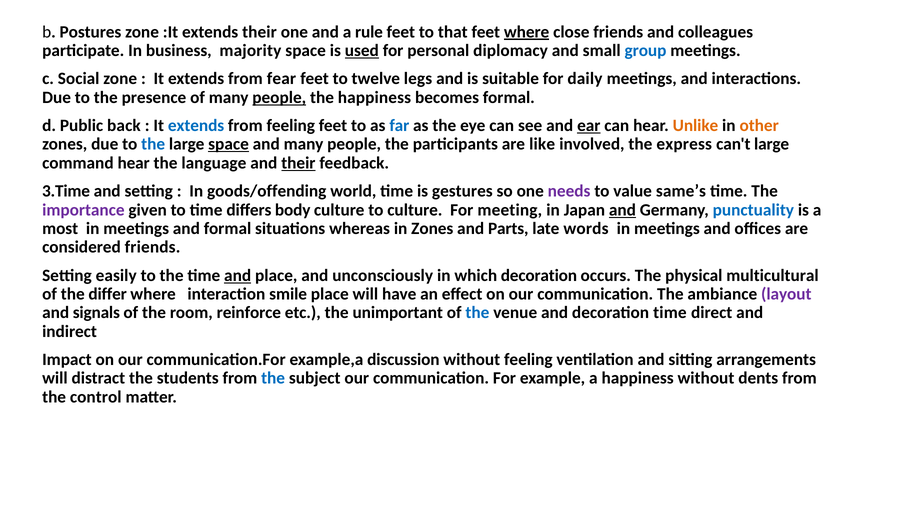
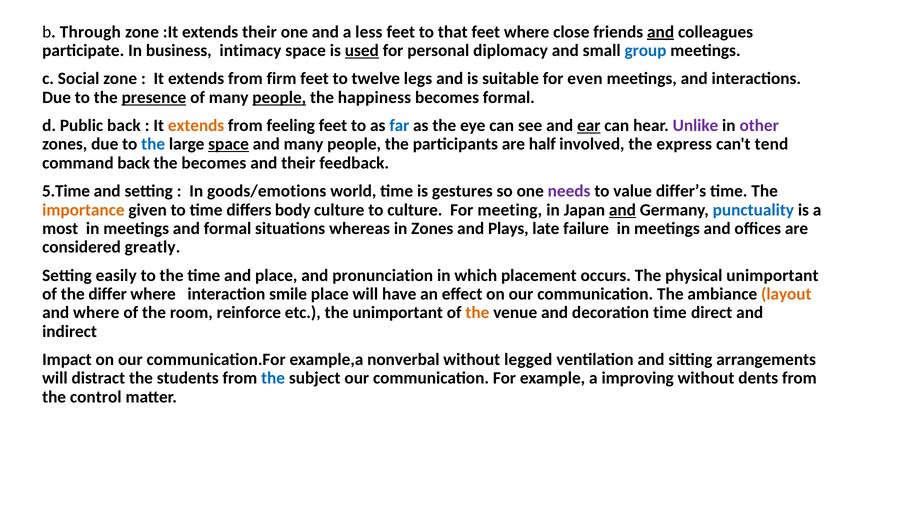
Postures: Postures -> Through (90, 32)
rule: rule -> less (369, 32)
where underline: present -> none (527, 32)
and underline: none -> present (661, 32)
majority: majority -> intimacy (250, 50)
fear: fear -> firm (282, 79)
daily: daily -> even (585, 79)
presence underline: none -> present (154, 97)
extends colour: blue -> orange (196, 126)
Unlike colour: orange -> purple (696, 126)
other colour: orange -> purple (759, 126)
like: like -> half (542, 144)
can't large: large -> tend (771, 144)
command hear: hear -> back (134, 163)
the language: language -> becomes (214, 163)
their underline: present -> none (298, 163)
3.Time: 3.Time -> 5.Time (66, 191)
goods/offending: goods/offending -> goods/emotions (267, 191)
same’s: same’s -> differ’s (681, 191)
importance colour: purple -> orange (83, 210)
Parts: Parts -> Plays (508, 229)
words: words -> failure (586, 229)
considered friends: friends -> greatly (153, 247)
and underline: present -> none (238, 275)
unconsciously: unconsciously -> pronunciation (383, 275)
which decoration: decoration -> placement (539, 275)
physical multicultural: multicultural -> unimportant (772, 275)
layout colour: purple -> orange (786, 294)
and signals: signals -> where (96, 313)
the colour: blue -> orange (477, 313)
discussion: discussion -> nonverbal (403, 360)
without feeling: feeling -> legged (528, 360)
a happiness: happiness -> improving (638, 378)
